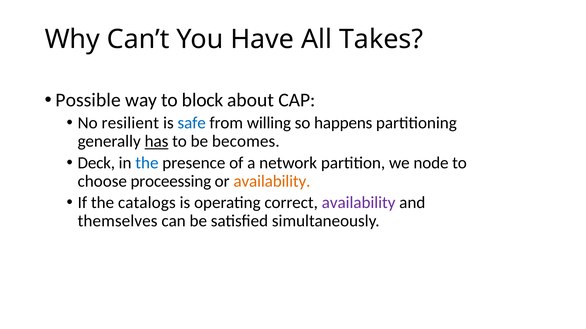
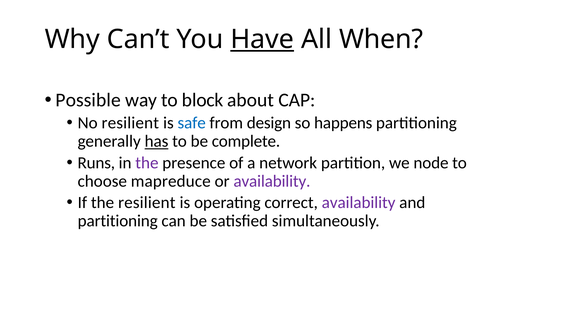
Have underline: none -> present (262, 39)
Takes: Takes -> When (381, 39)
willing: willing -> design (269, 123)
becomes: becomes -> complete (246, 142)
Deck: Deck -> Runs (96, 163)
the colour: blue -> purple (147, 163)
proceessing: proceessing -> mapreduce (171, 182)
availability colour: orange -> purple (272, 182)
the catalogs: catalogs -> resilient (147, 203)
themselves: themselves -> partitioning (118, 221)
